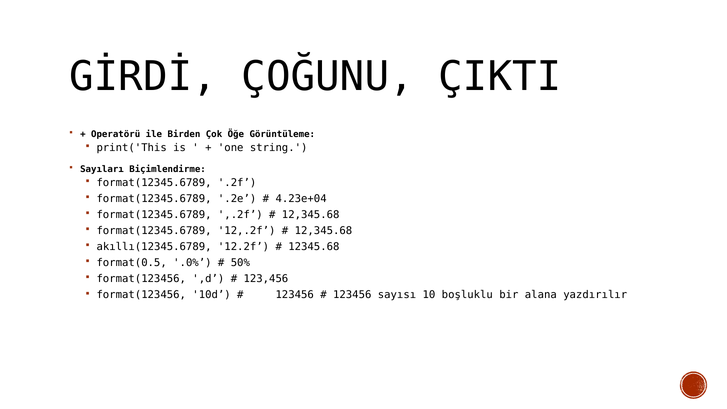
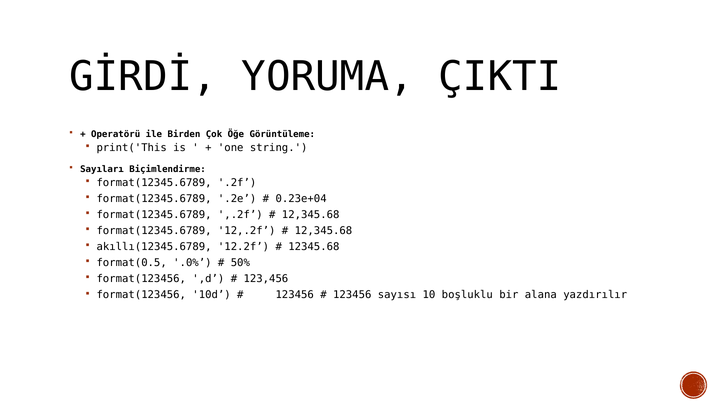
ÇOĞUNU: ÇOĞUNU -> YORUMA (328, 77)
4.23e+04: 4.23e+04 -> 0.23e+04 (301, 199)
